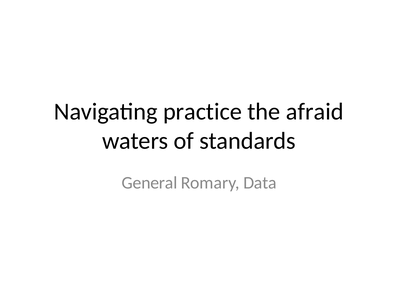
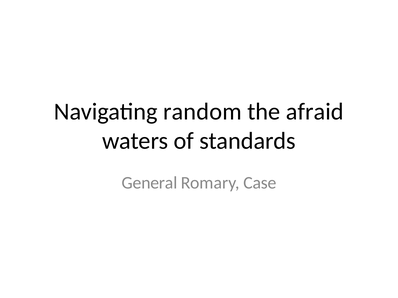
practice: practice -> random (202, 112)
Data: Data -> Case (260, 183)
